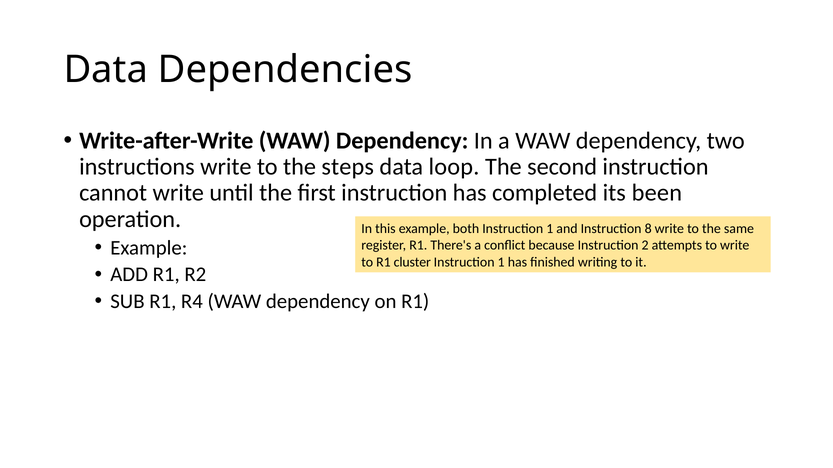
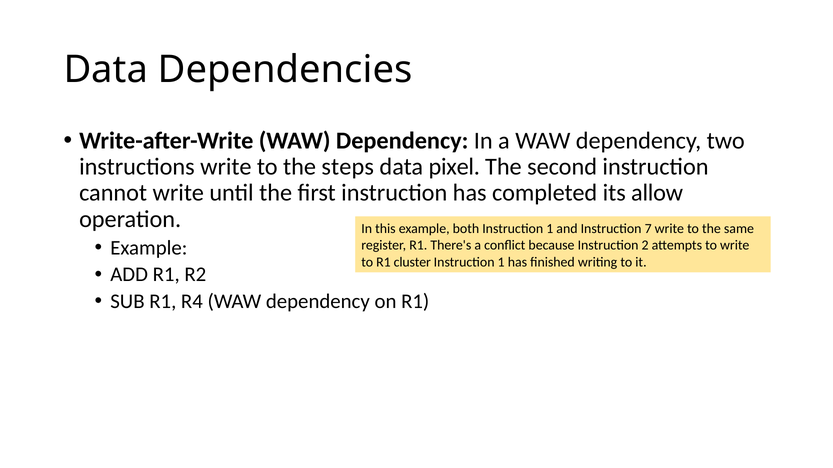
loop: loop -> pixel (454, 167)
been: been -> allow (657, 193)
8: 8 -> 7 (648, 229)
